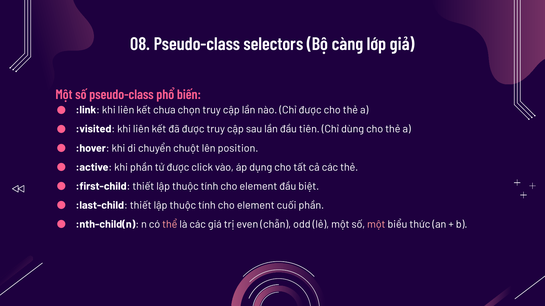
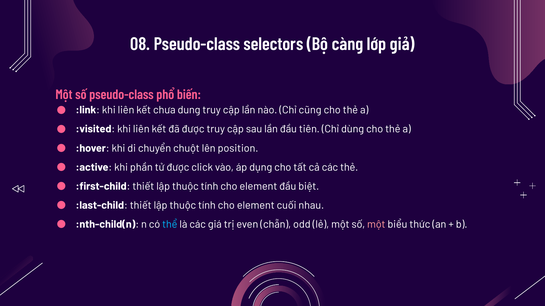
chọn: chọn -> dung (189, 110)
Chỉ được: được -> cũng (310, 110)
cuối phần: phần -> nhau (311, 206)
thể colour: pink -> light blue (170, 225)
